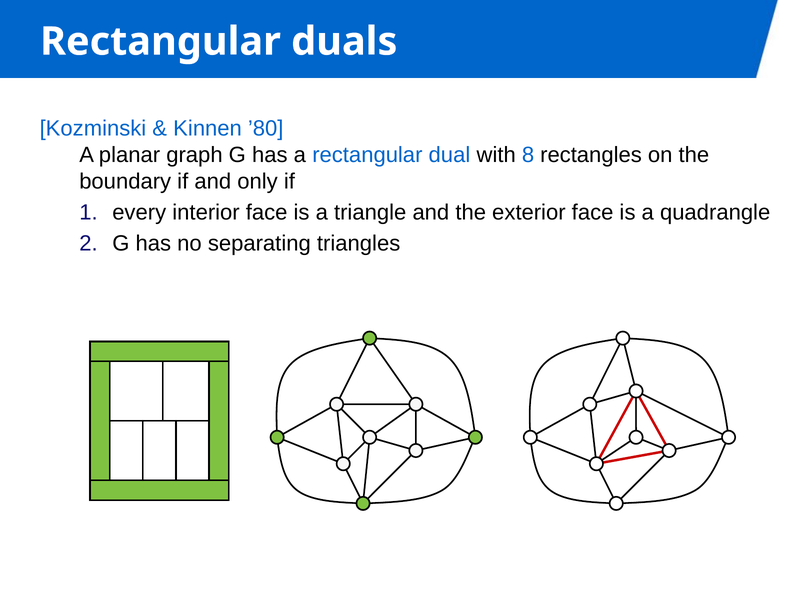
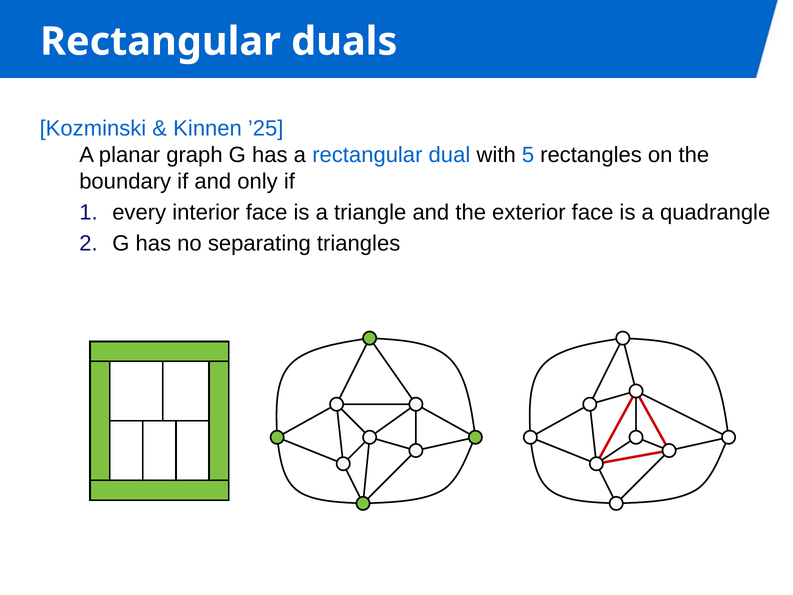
’80: ’80 -> ’25 (266, 129)
8: 8 -> 5 (528, 155)
